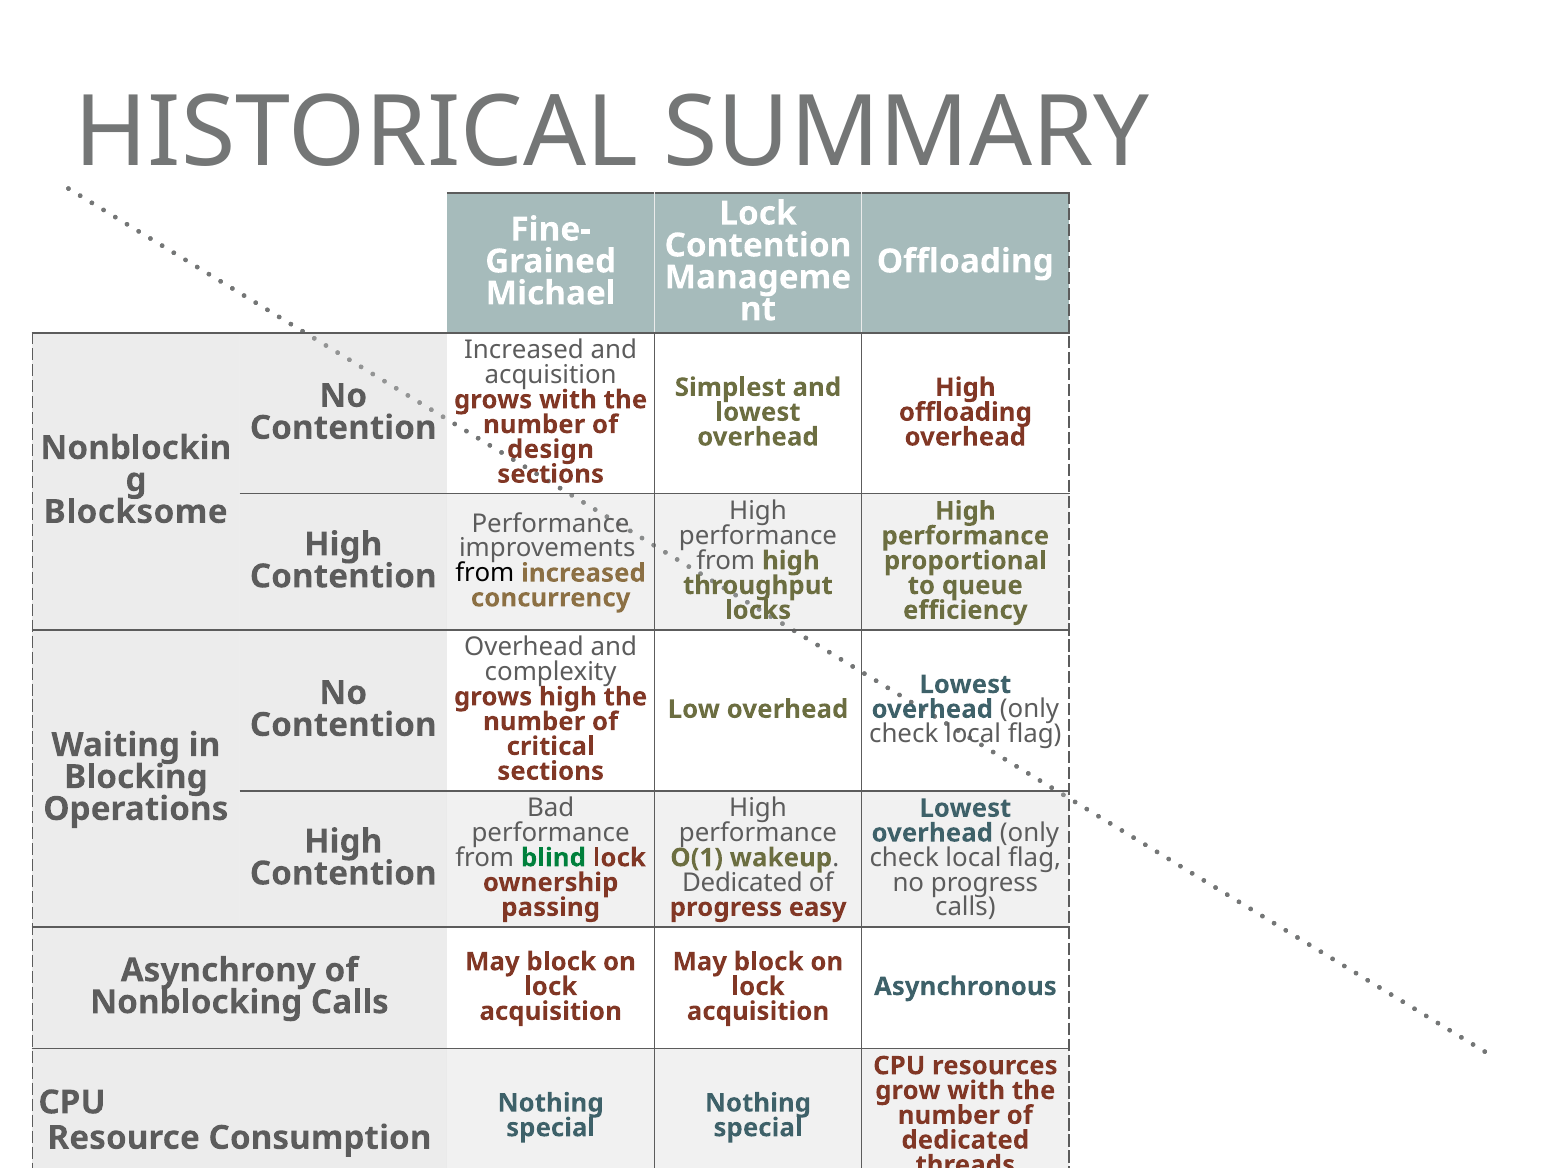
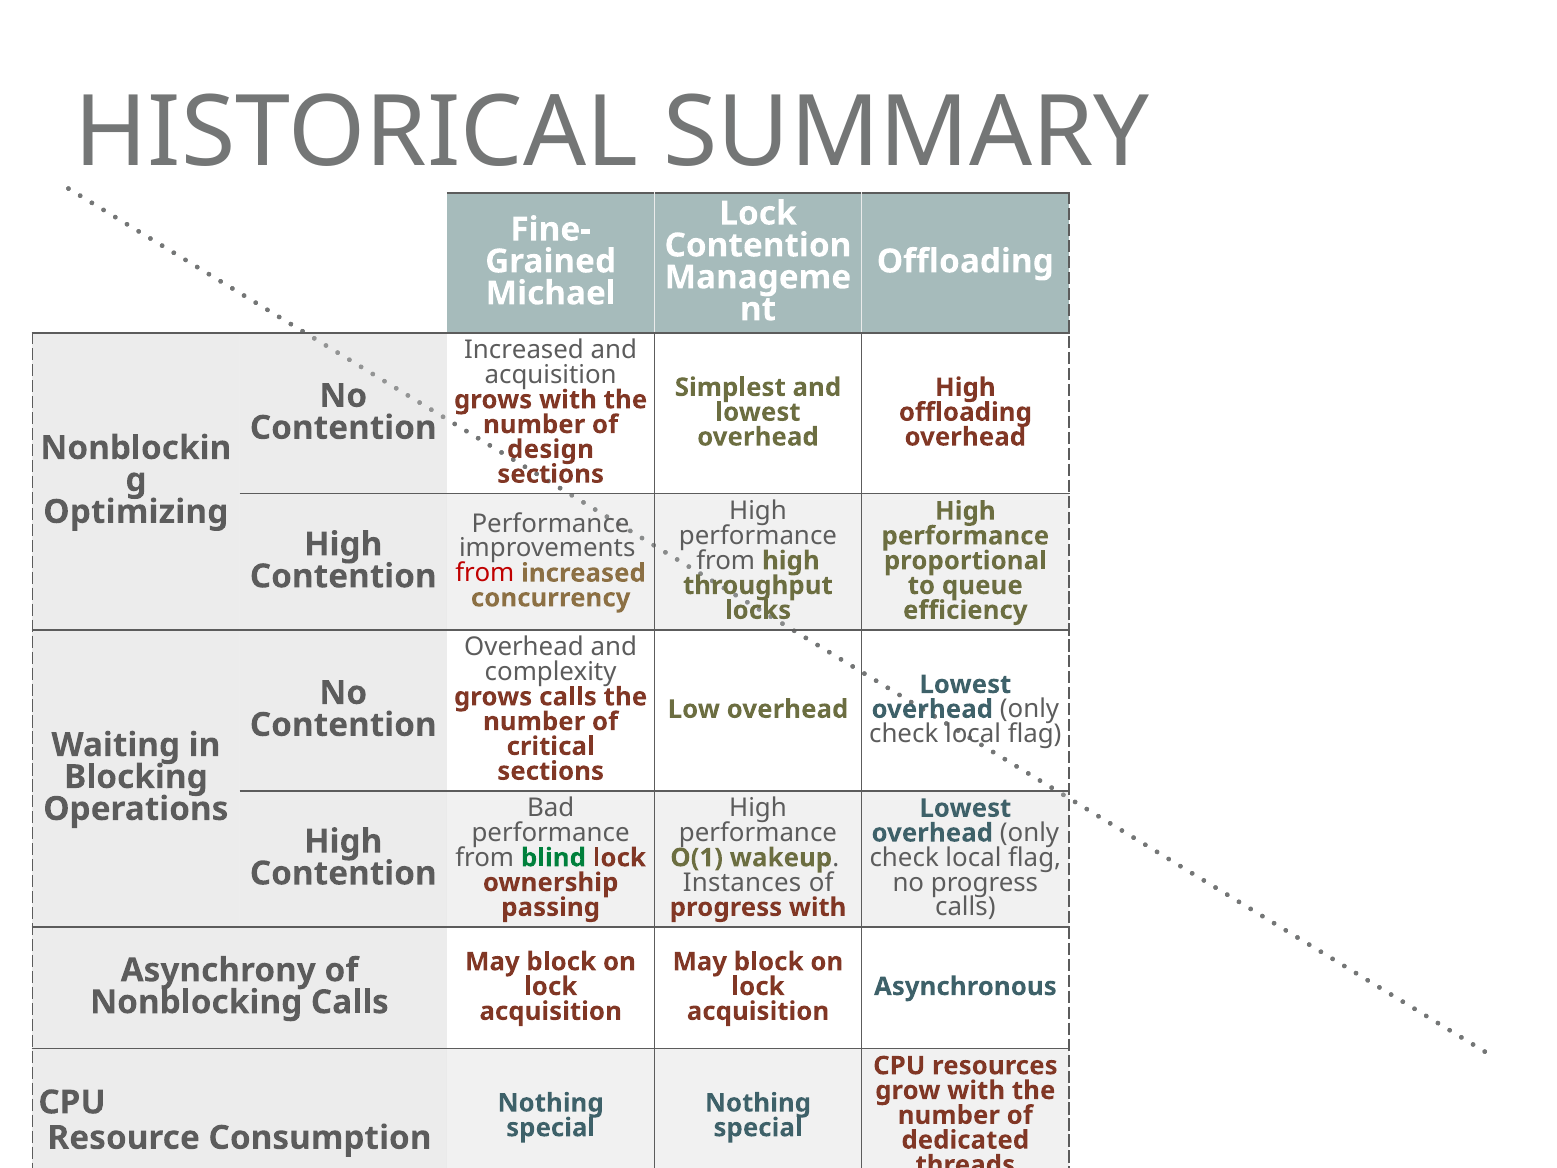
Blocksome: Blocksome -> Optimizing (136, 512)
from colour: black -> red (485, 573)
grows high: high -> calls (568, 697)
Dedicated: Dedicated -> Instances (742, 882)
progress easy: easy -> with (818, 907)
